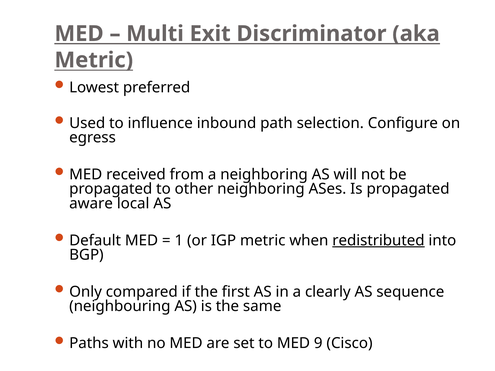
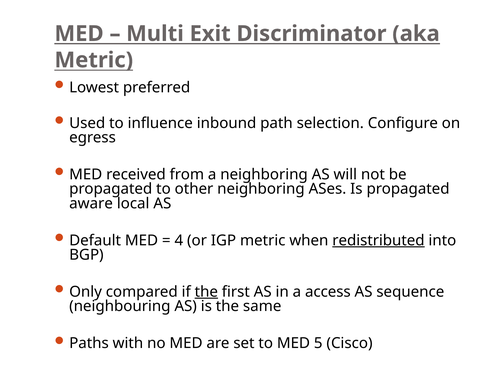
1: 1 -> 4 (179, 241)
the underline: none -> present (206, 292)
clearly: clearly -> access (328, 292)
9: 9 -> 5 (318, 343)
